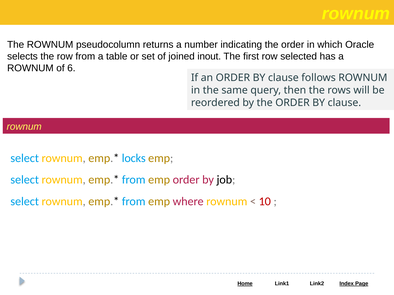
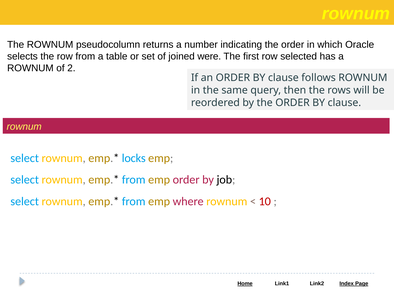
inout: inout -> were (209, 56)
6: 6 -> 2 (71, 68)
